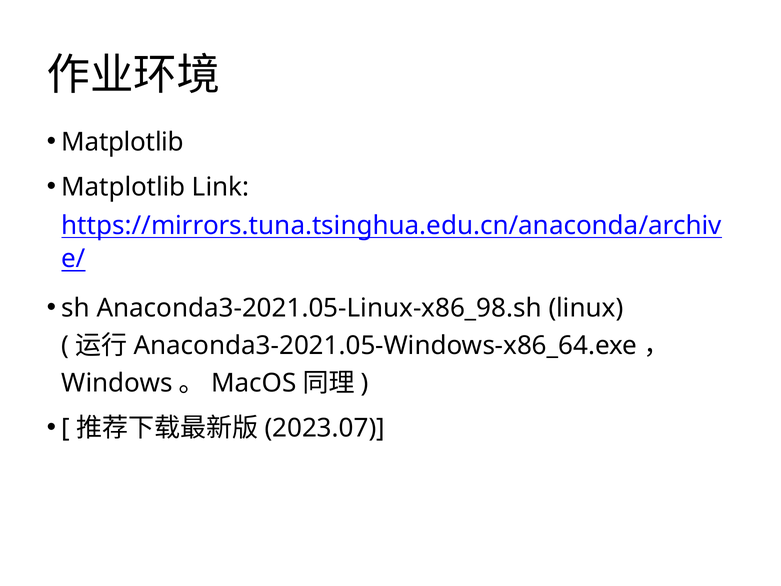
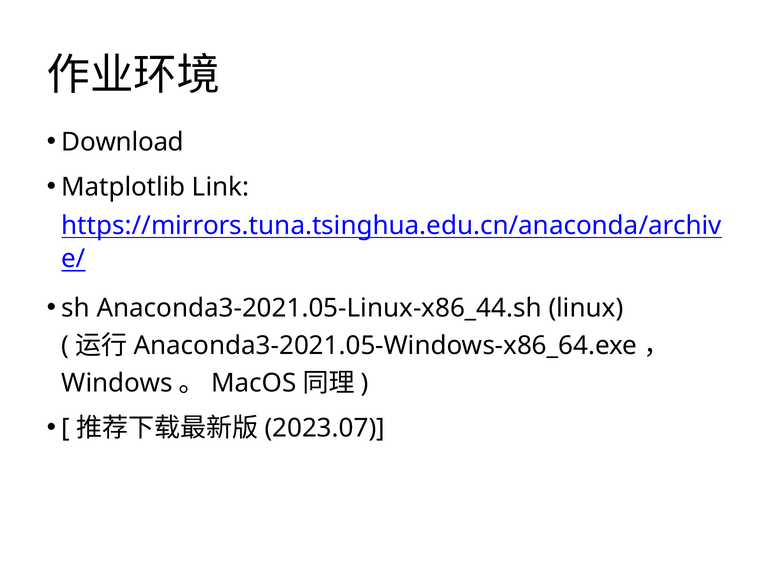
Matplotlib: Matplotlib -> Download (123, 142)
Anaconda3-2021.05-Linux-x86_98.sh: Anaconda3-2021.05-Linux-x86_98.sh -> Anaconda3-2021.05-Linux-x86_44.sh (319, 308)
